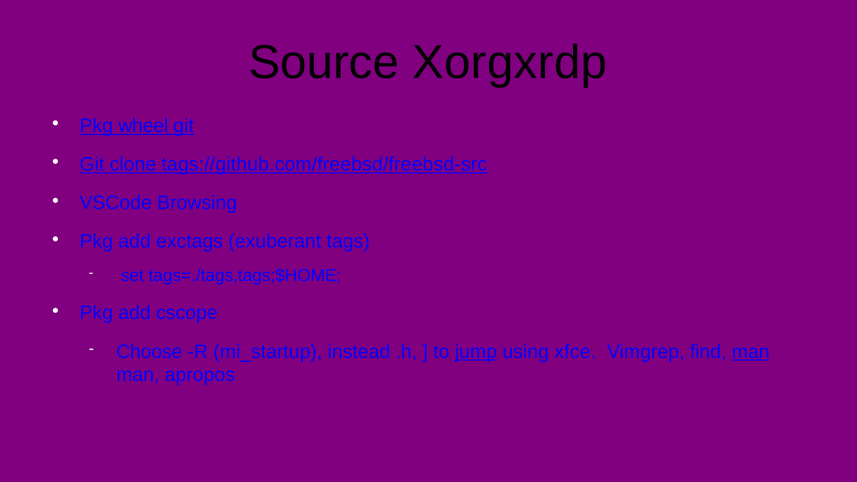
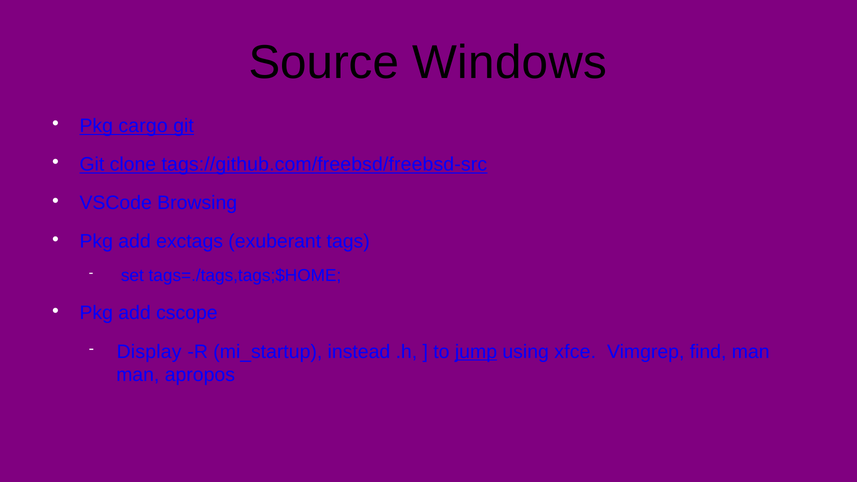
Xorgxrdp: Xorgxrdp -> Windows (510, 63)
wheel: wheel -> cargo (143, 126)
Choose: Choose -> Display (149, 352)
man underline: present -> none (751, 352)
